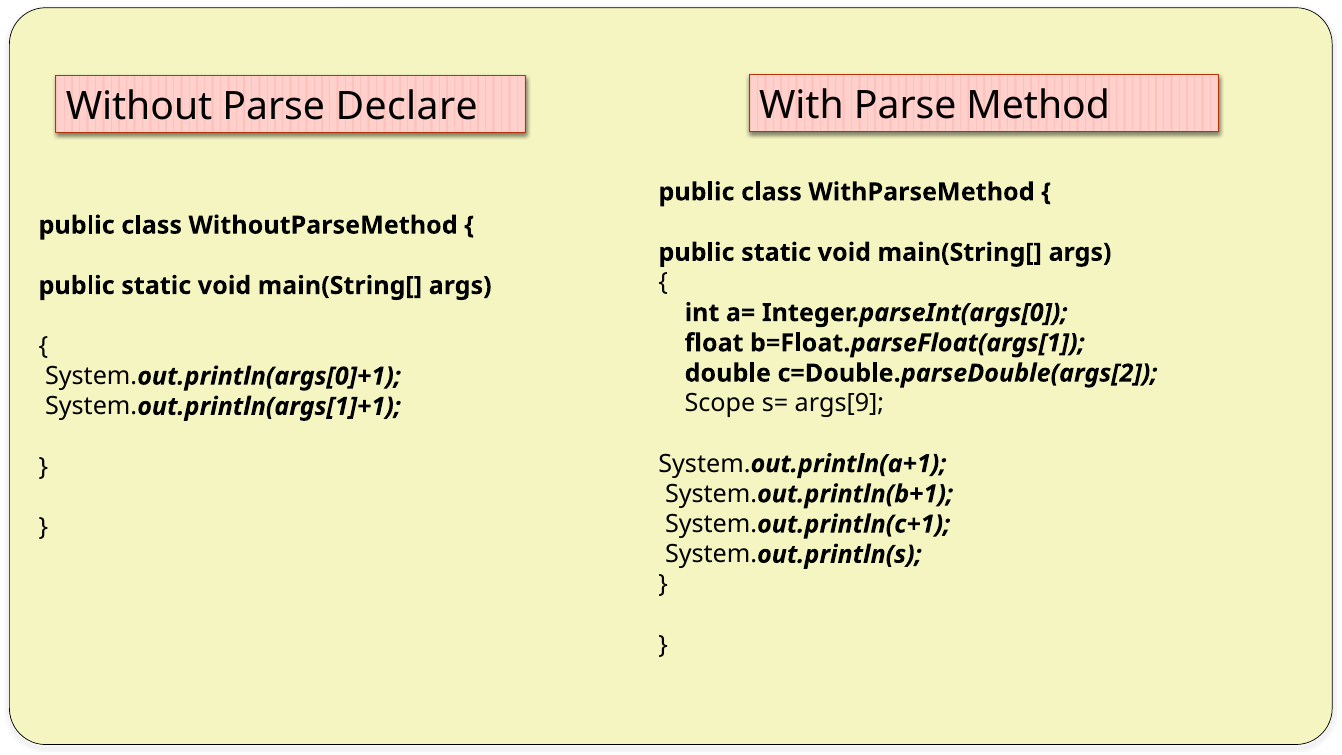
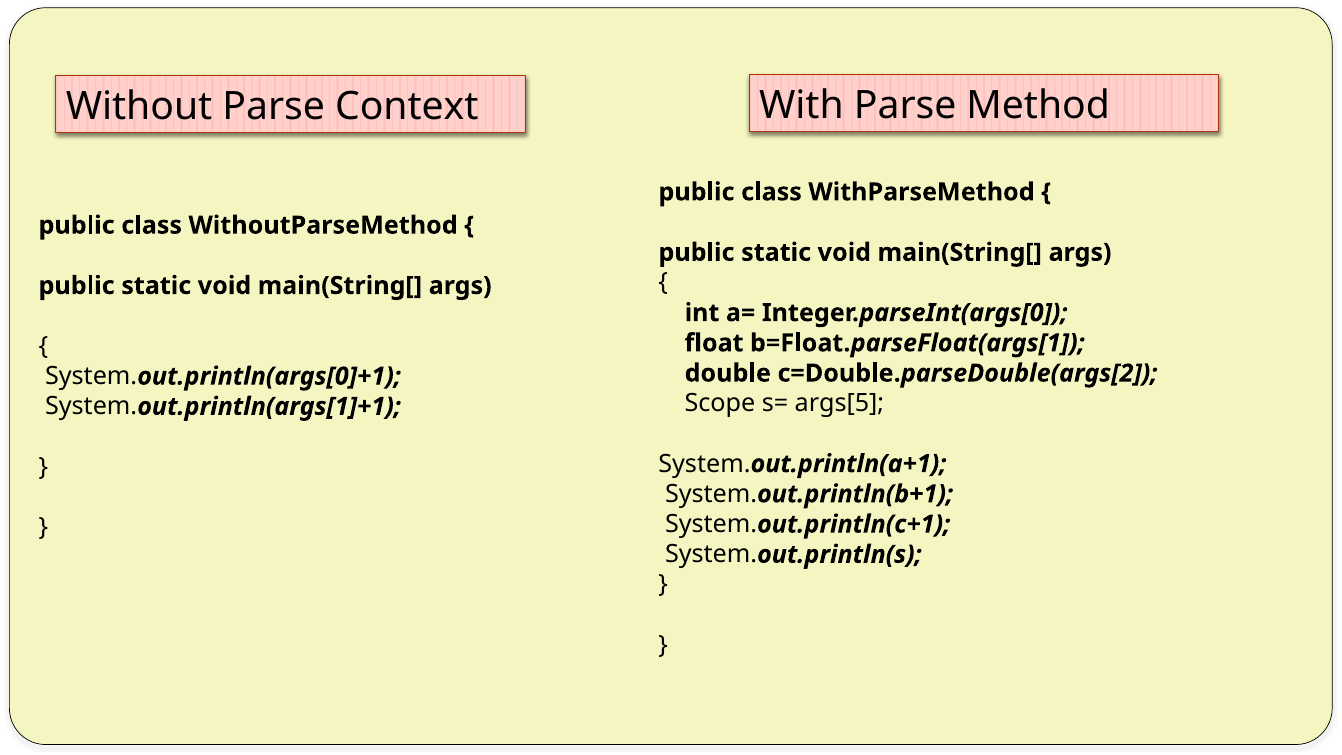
Declare: Declare -> Context (407, 107)
args[9: args[9 -> args[5 (839, 403)
